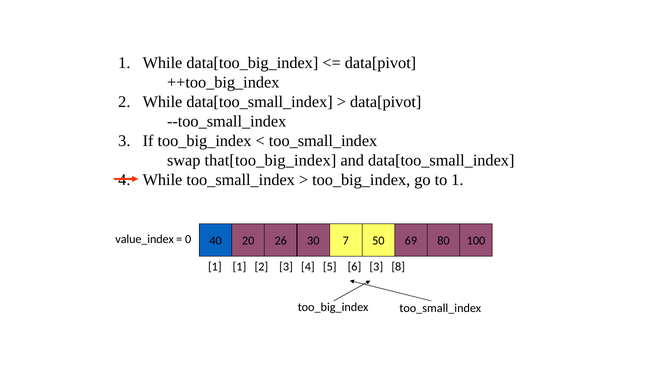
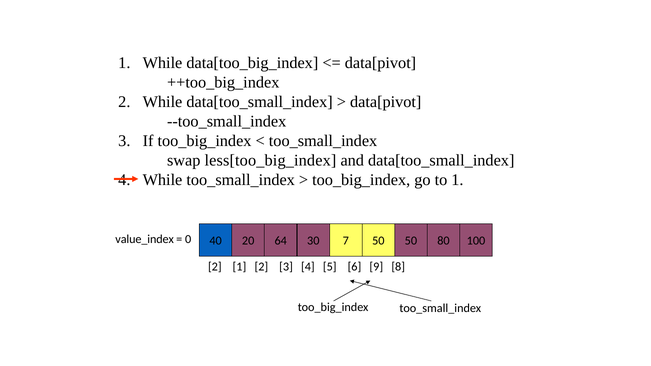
that[too_big_index: that[too_big_index -> less[too_big_index (270, 161)
26: 26 -> 64 (281, 241)
50 69: 69 -> 50 (411, 241)
1: 1 -> 2 (215, 267)
6 3: 3 -> 9 (376, 267)
